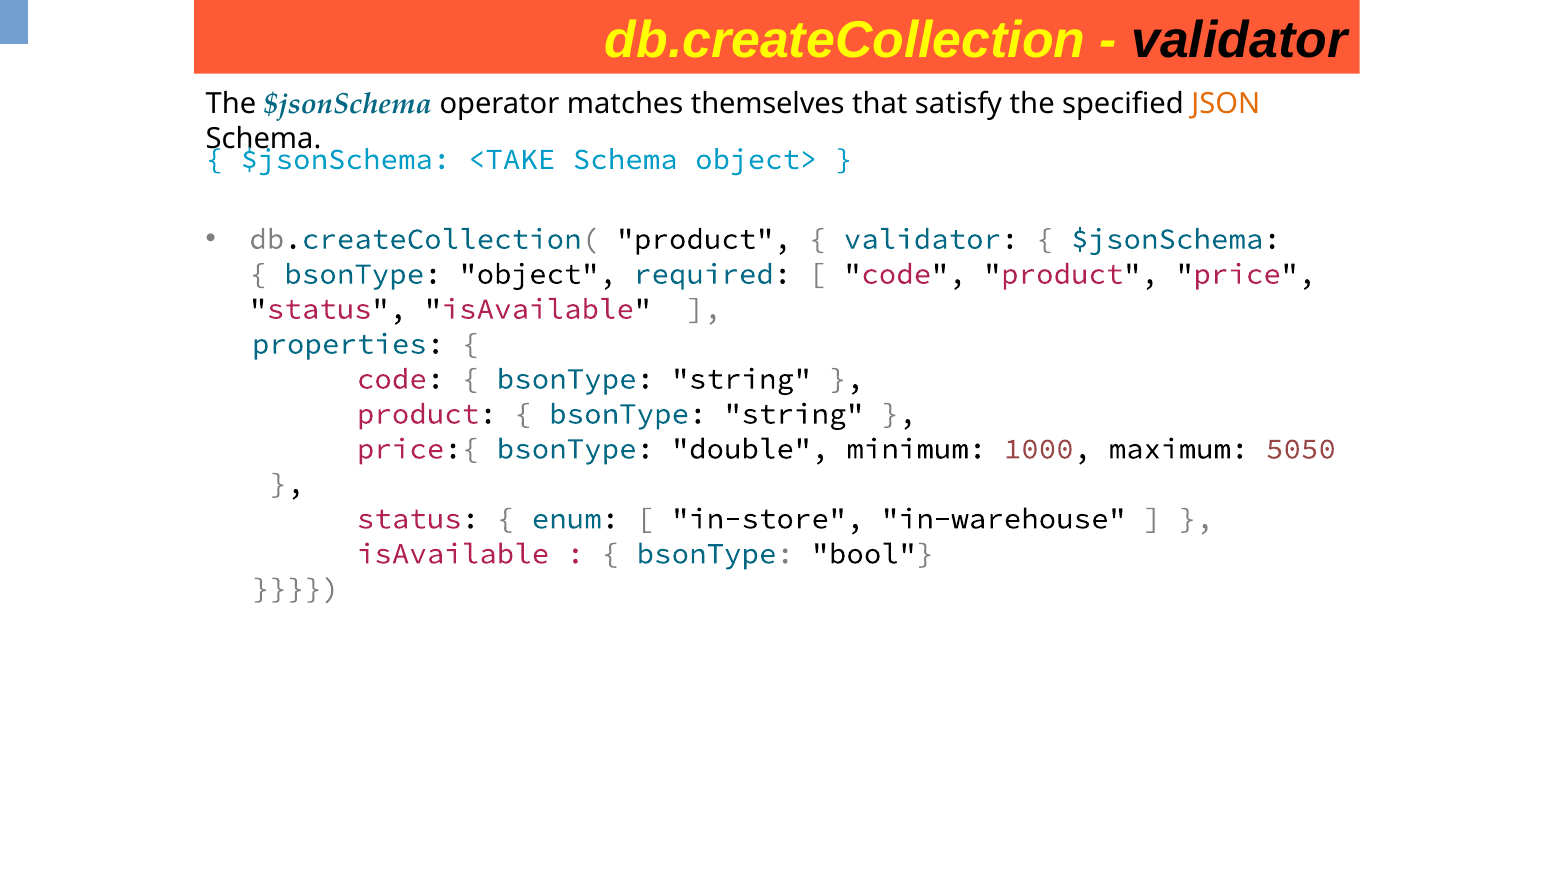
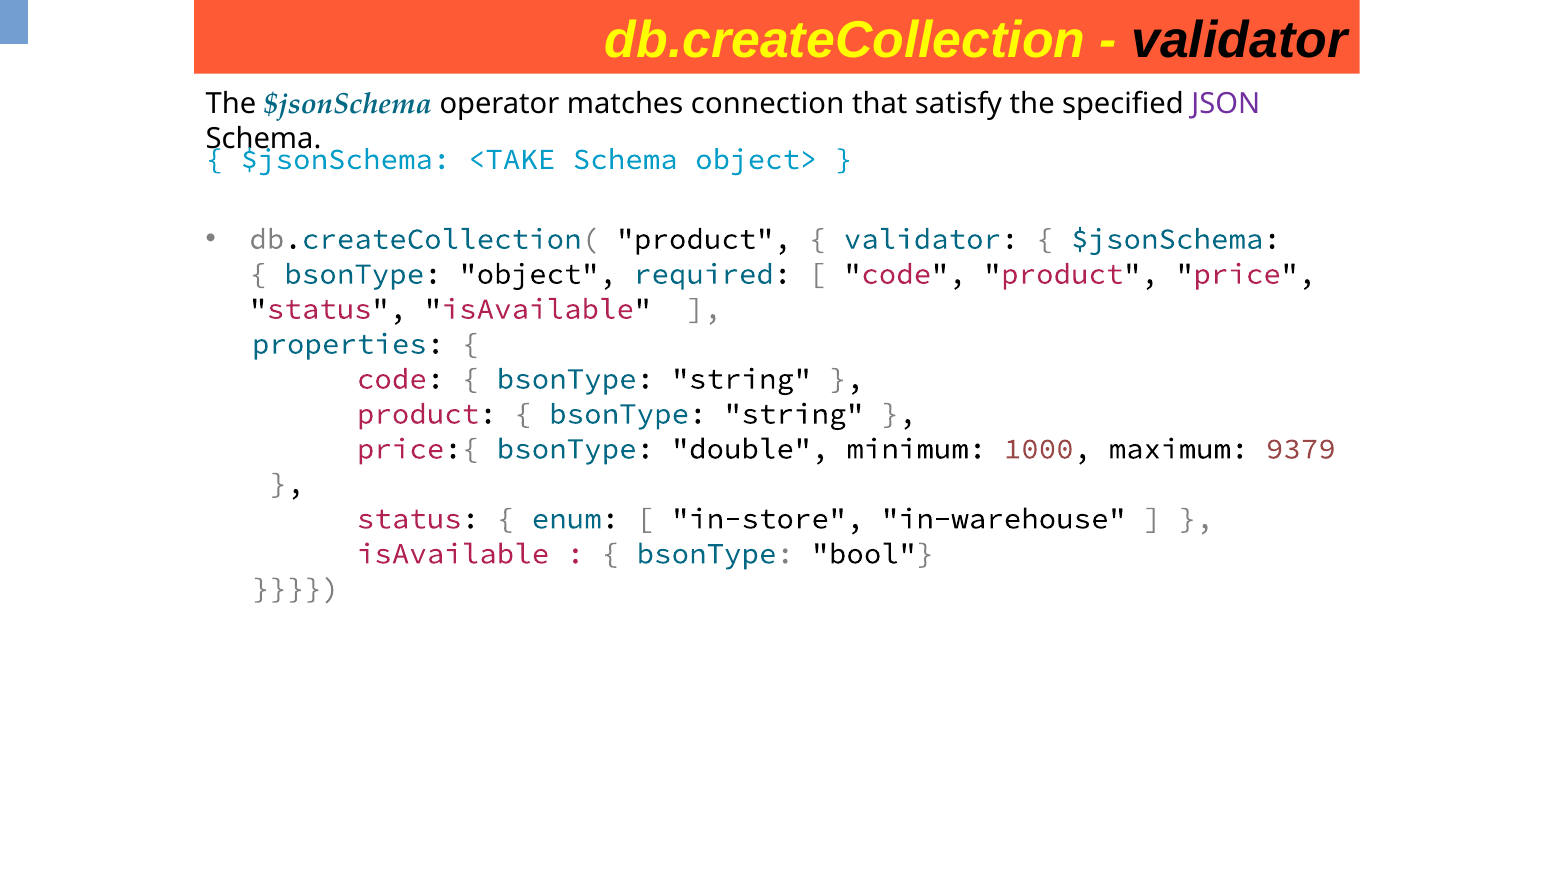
themselves: themselves -> connection (768, 104)
JSON colour: orange -> purple (1226, 104)
5050: 5050 -> 9379 (1301, 449)
